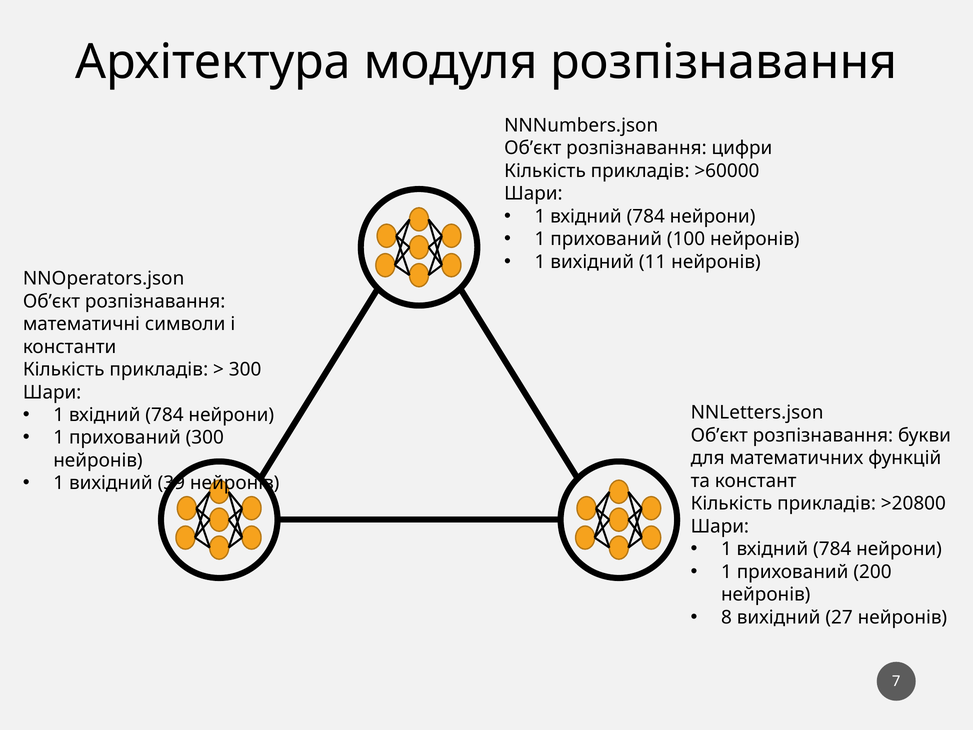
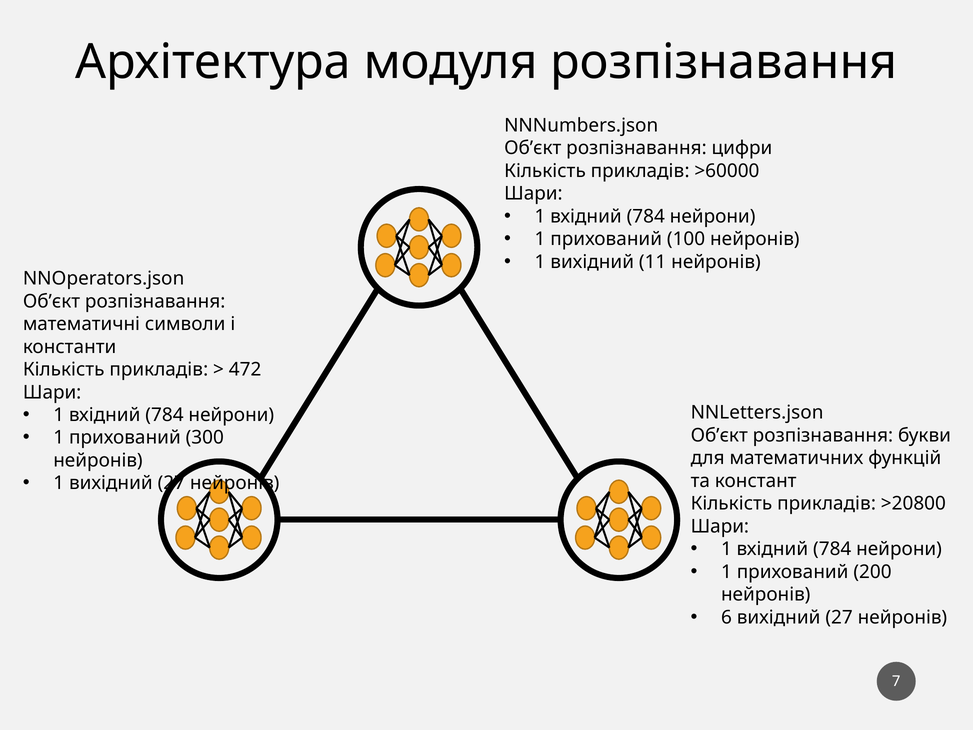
300: 300 -> 472 (245, 369)
1 вихідний 39: 39 -> 27 (171, 483)
8: 8 -> 6 (726, 617)
